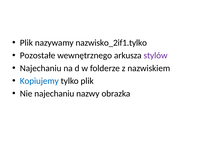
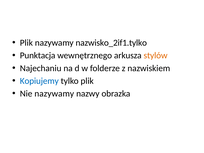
Pozostałe: Pozostałe -> Punktacja (38, 55)
stylów colour: purple -> orange (156, 55)
Nie najechaniu: najechaniu -> nazywamy (54, 94)
